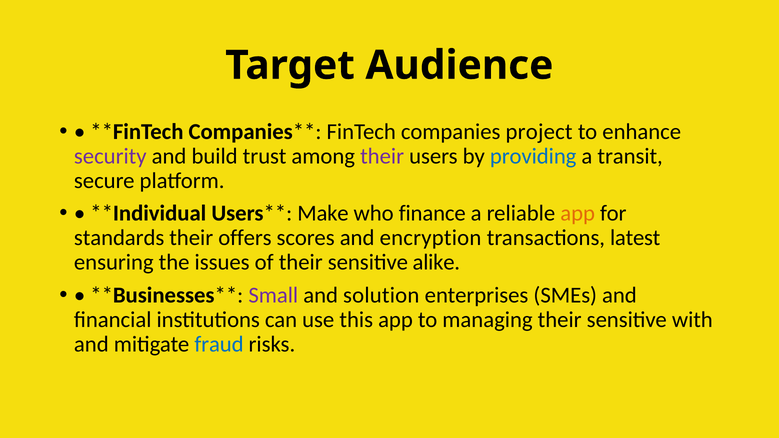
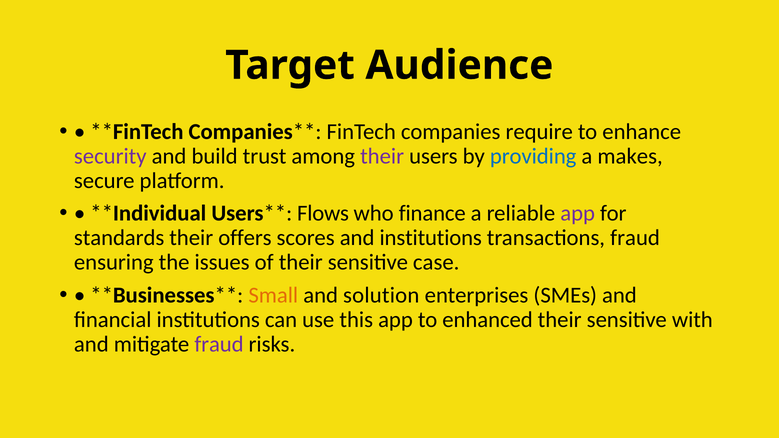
project: project -> require (539, 132)
transit: transit -> makes (630, 156)
Make: Make -> Flows (323, 213)
app colour: orange -> purple (578, 213)
and encryption: encryption -> institutions (431, 238)
transactions latest: latest -> fraud (635, 238)
alike: alike -> case (436, 263)
Small colour: purple -> orange (273, 295)
managing: managing -> enhanced (488, 320)
fraud colour: blue -> purple (219, 344)
